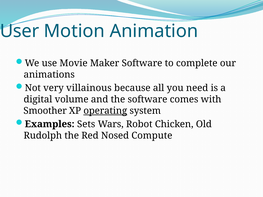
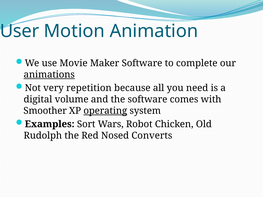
animations underline: none -> present (49, 75)
villainous: villainous -> repetition (89, 88)
Sets: Sets -> Sort (86, 124)
Compute: Compute -> Converts (152, 136)
